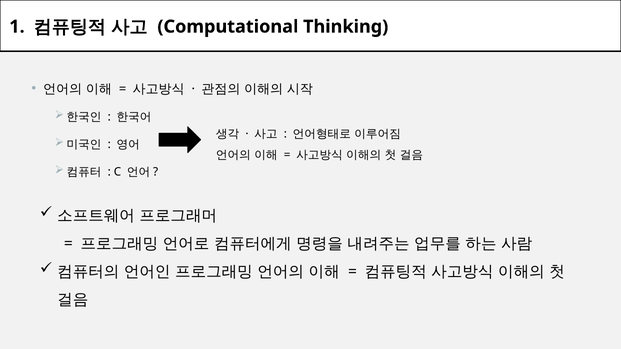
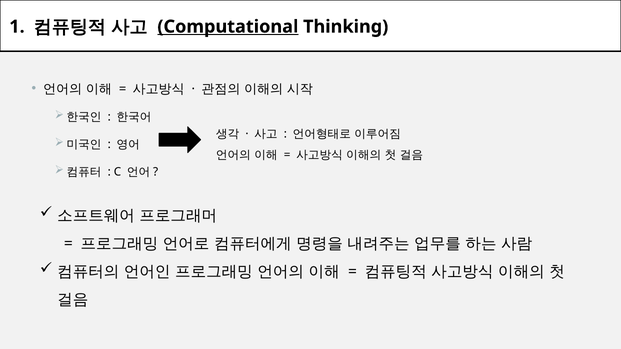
Computational underline: none -> present (228, 27)
